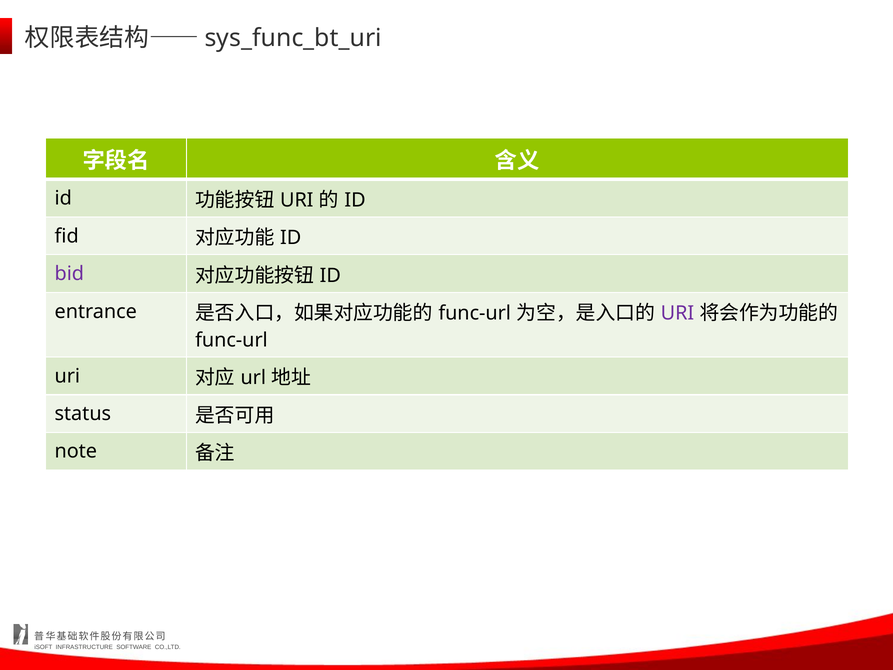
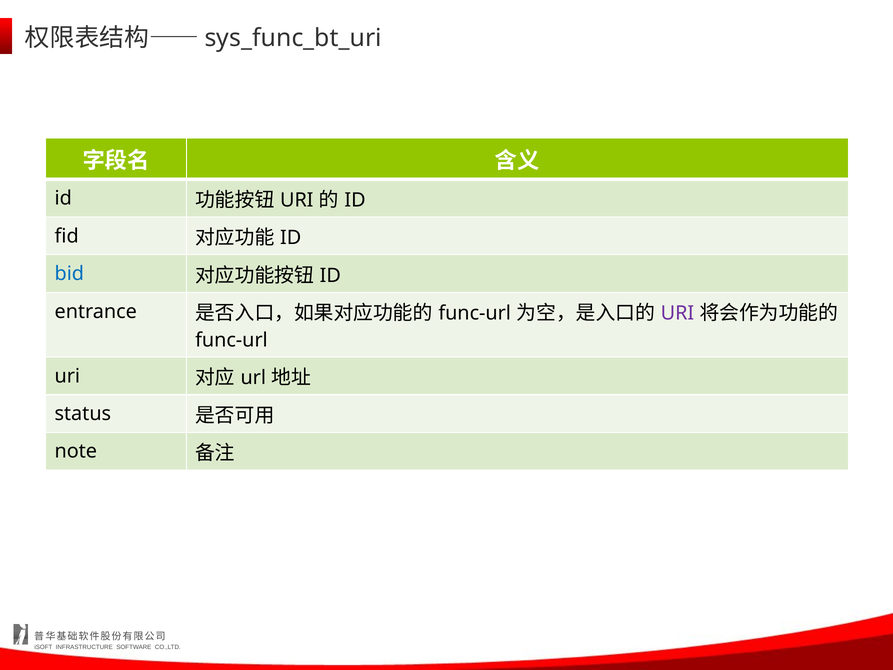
bid colour: purple -> blue (69, 274)
